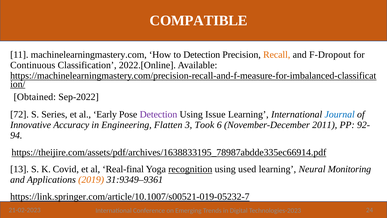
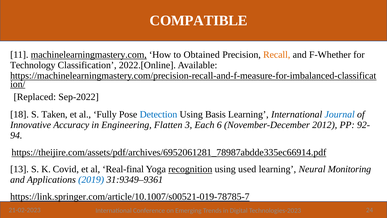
machinelearningmastery.com underline: none -> present (89, 55)
to Detection: Detection -> Obtained (202, 55)
F-Dropout: F-Dropout -> F-Whether (330, 55)
Continuous: Continuous -> Technology (33, 65)
Obtained: Obtained -> Replaced (35, 97)
72: 72 -> 18 (19, 114)
Series: Series -> Taken (54, 114)
Early: Early -> Fully (105, 114)
Detection colour: purple -> blue (158, 114)
Issue: Issue -> Basis (215, 114)
Took: Took -> Each (205, 125)
2011: 2011 -> 2012 (325, 125)
https://theijire.com/assets/pdf/archives/1638833195_78987abdde335ec66914.pdf: https://theijire.com/assets/pdf/archives/1638833195_78987abdde335ec66914.pdf -> https://theijire.com/assets/pdf/archives/6952061281_78987abdde335ec66914.pdf (169, 152)
2019 colour: orange -> blue (91, 179)
https://link.springer.com/article/10.1007/s00521-019-05232-7: https://link.springer.com/article/10.1007/s00521-019-05232-7 -> https://link.springer.com/article/10.1007/s00521-019-78785-7 (130, 196)
